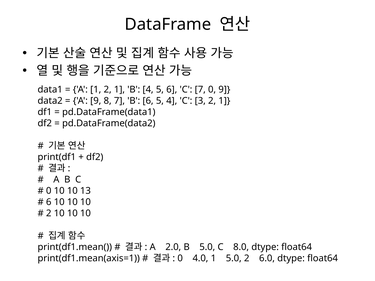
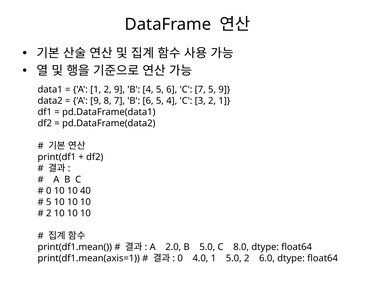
1 2 1: 1 -> 9 (119, 90)
7 0: 0 -> 5 (212, 90)
13: 13 -> 40 (85, 191)
6: 6 -> 5 (49, 202)
